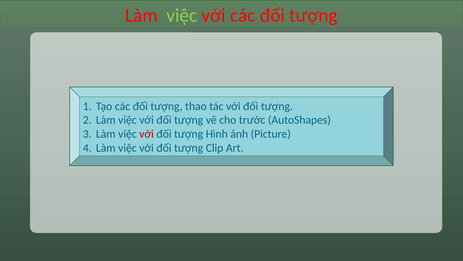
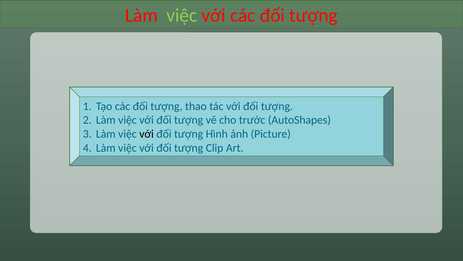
với colour: red -> black (147, 134)
